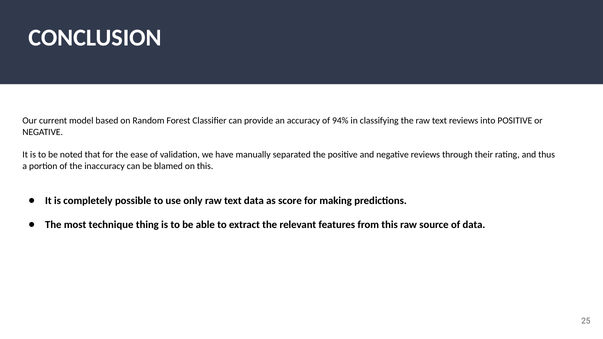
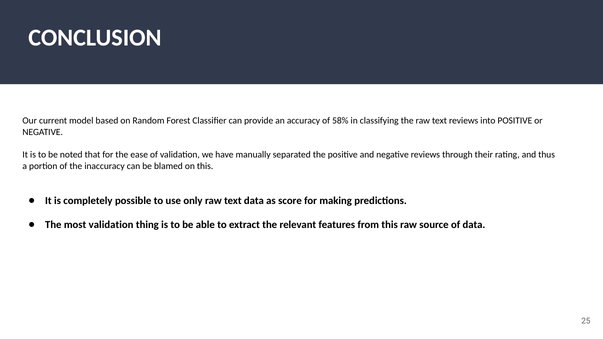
94%: 94% -> 58% (340, 121)
most technique: technique -> validation (111, 225)
